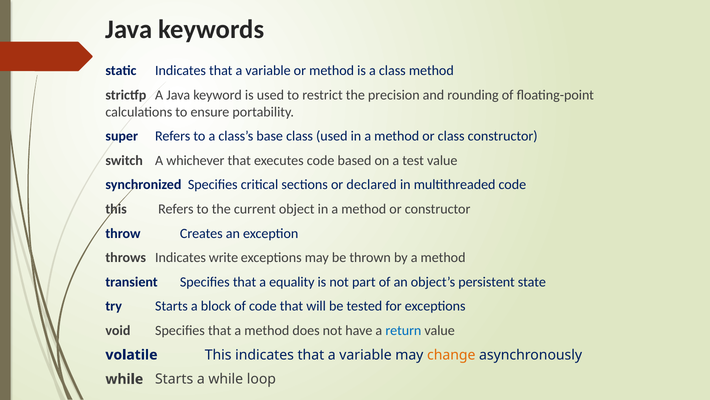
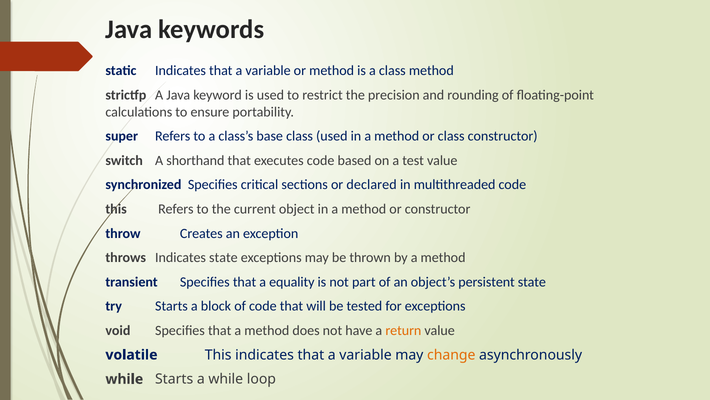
whichever: whichever -> shorthand (195, 160)
Indicates write: write -> state (223, 257)
return colour: blue -> orange (403, 330)
